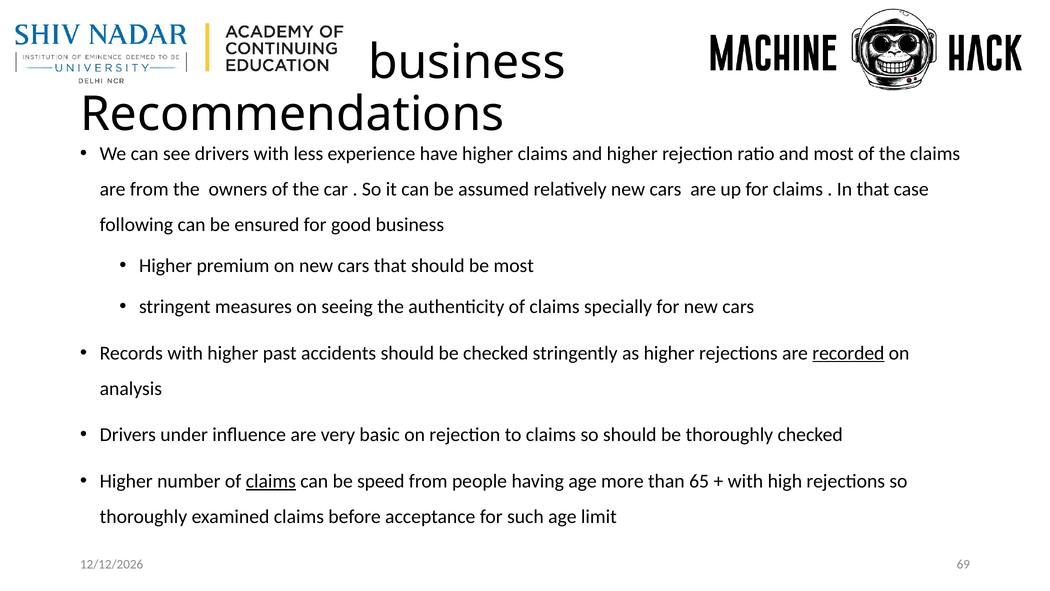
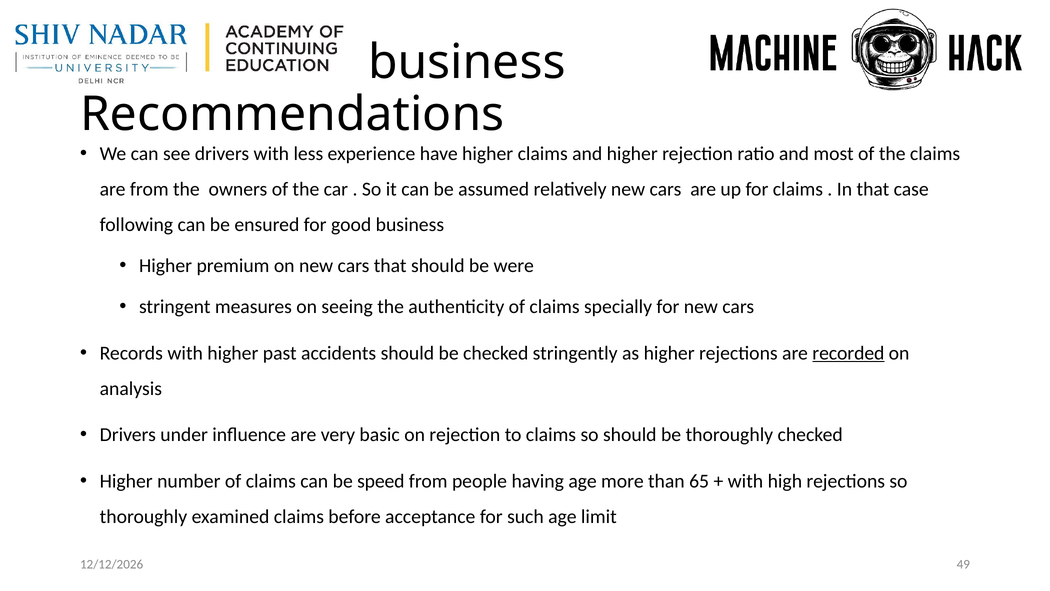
be most: most -> were (514, 266)
claims underline: present -> none (271, 481)
69: 69 -> 49 (963, 564)
